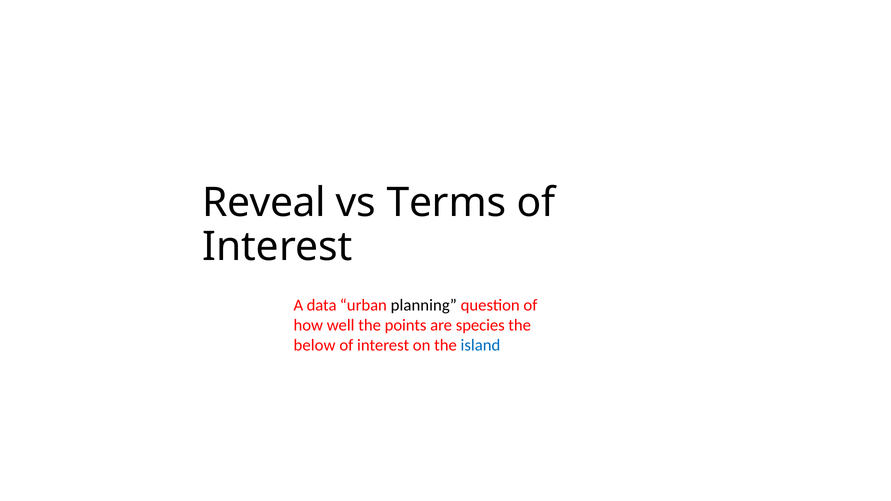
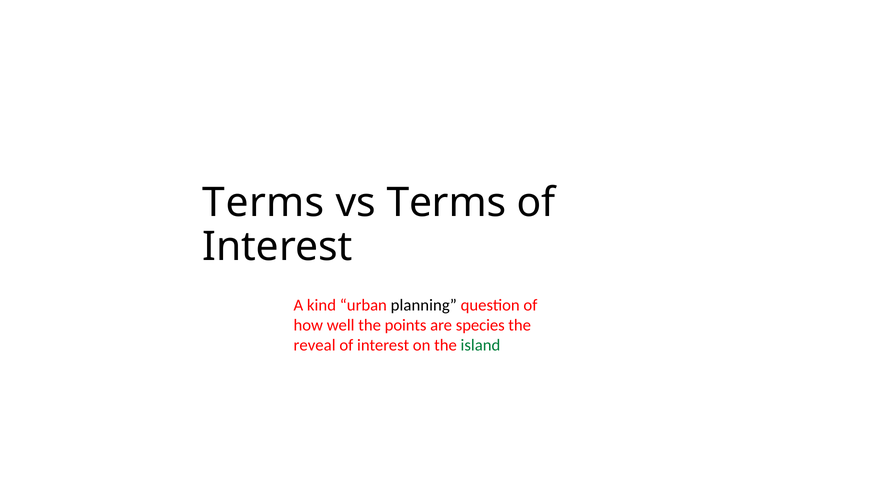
Reveal: Reveal -> Terms (263, 203)
data: data -> kind (321, 305)
below: below -> reveal (315, 345)
island colour: blue -> green (480, 345)
